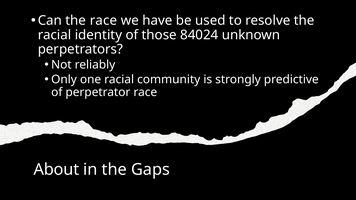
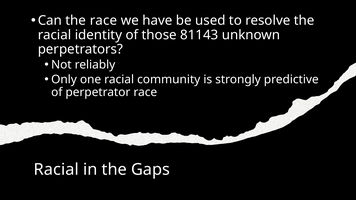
84024: 84024 -> 81143 (199, 35)
About: About -> Racial (56, 170)
